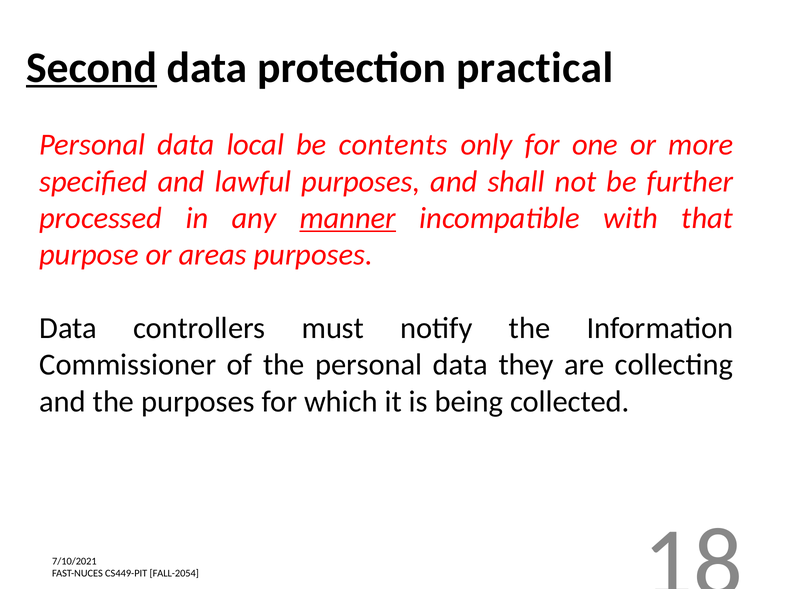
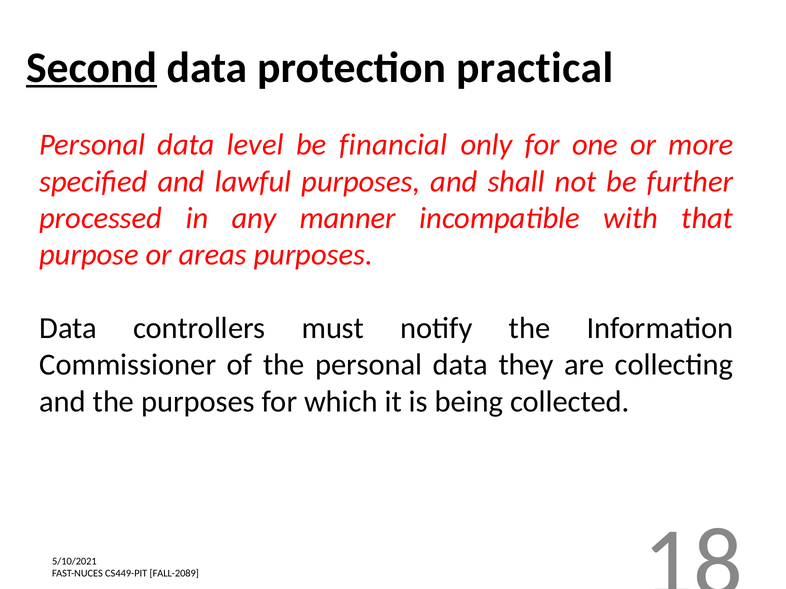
local: local -> level (255, 145)
contents: contents -> financial (393, 145)
manner underline: present -> none (348, 218)
7/10/2021: 7/10/2021 -> 5/10/2021 (74, 562)
FALL-2054: FALL-2054 -> FALL-2089 (174, 574)
